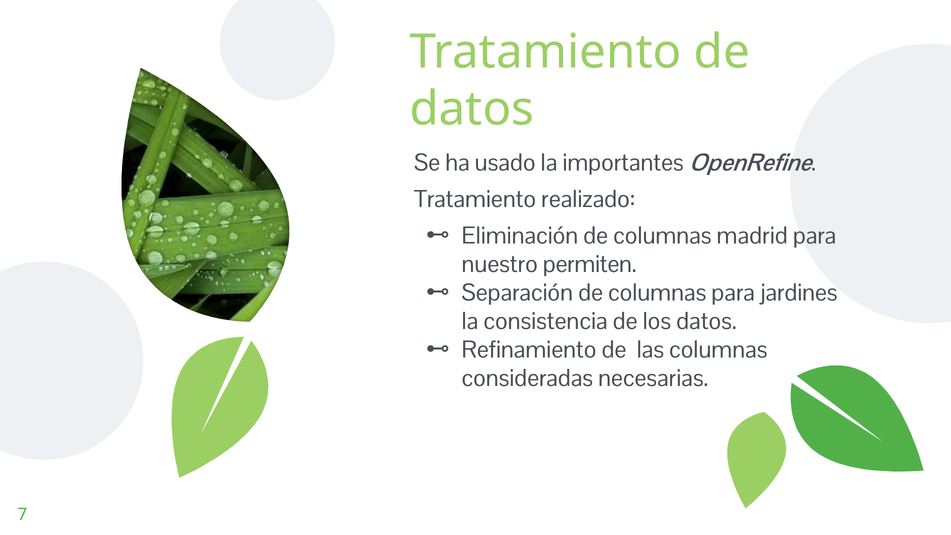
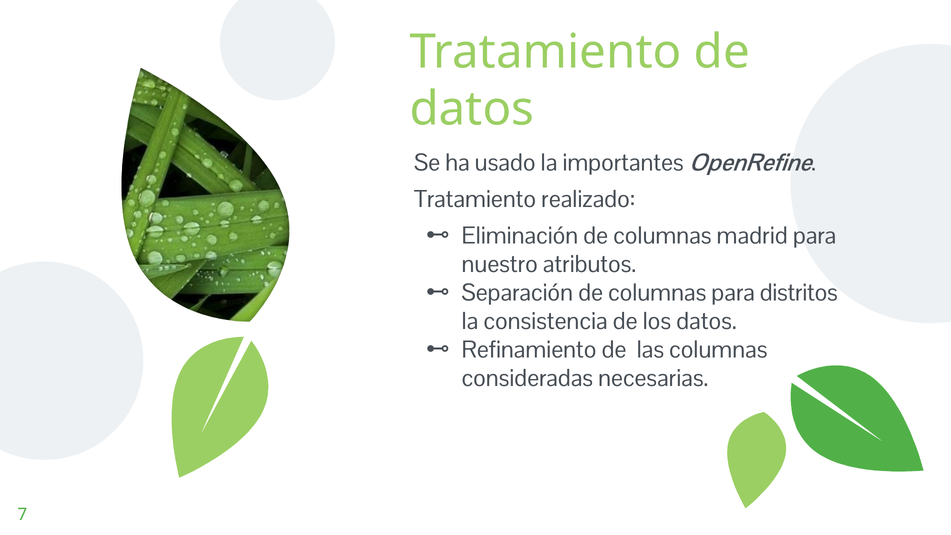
permiten: permiten -> atributos (590, 264)
jardines: jardines -> distritos (799, 293)
